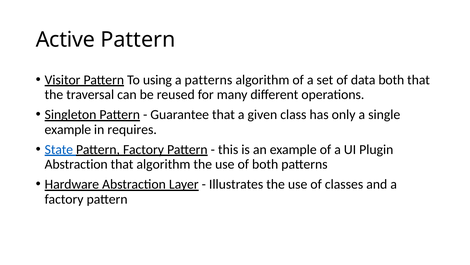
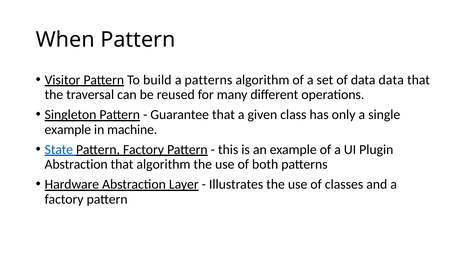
Active: Active -> When (65, 39)
using: using -> build (157, 80)
data both: both -> data (391, 80)
requires: requires -> machine (132, 129)
